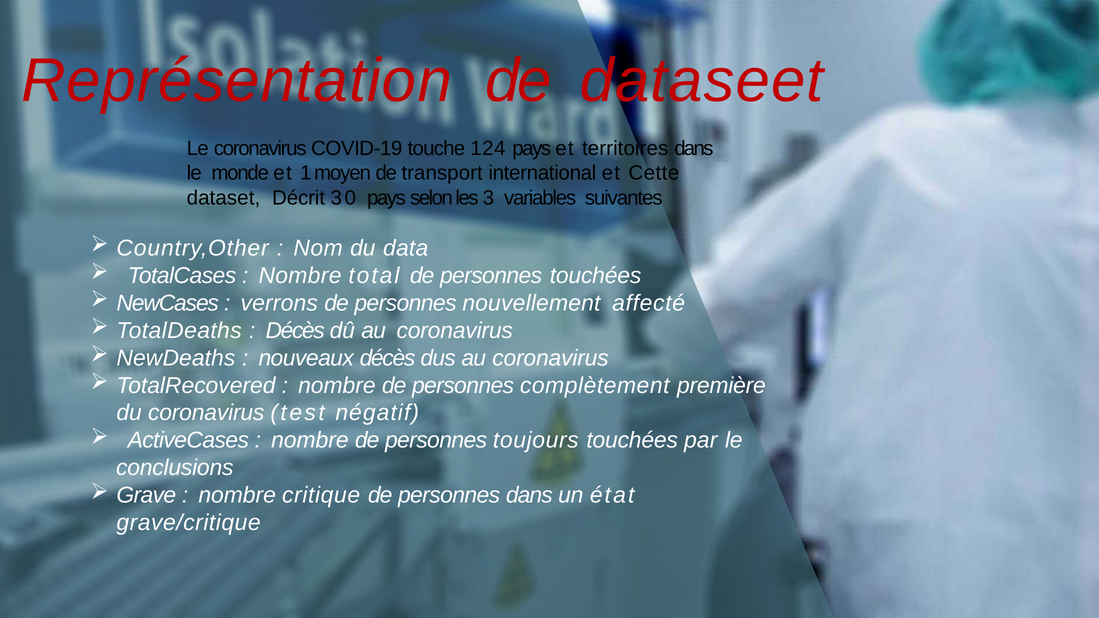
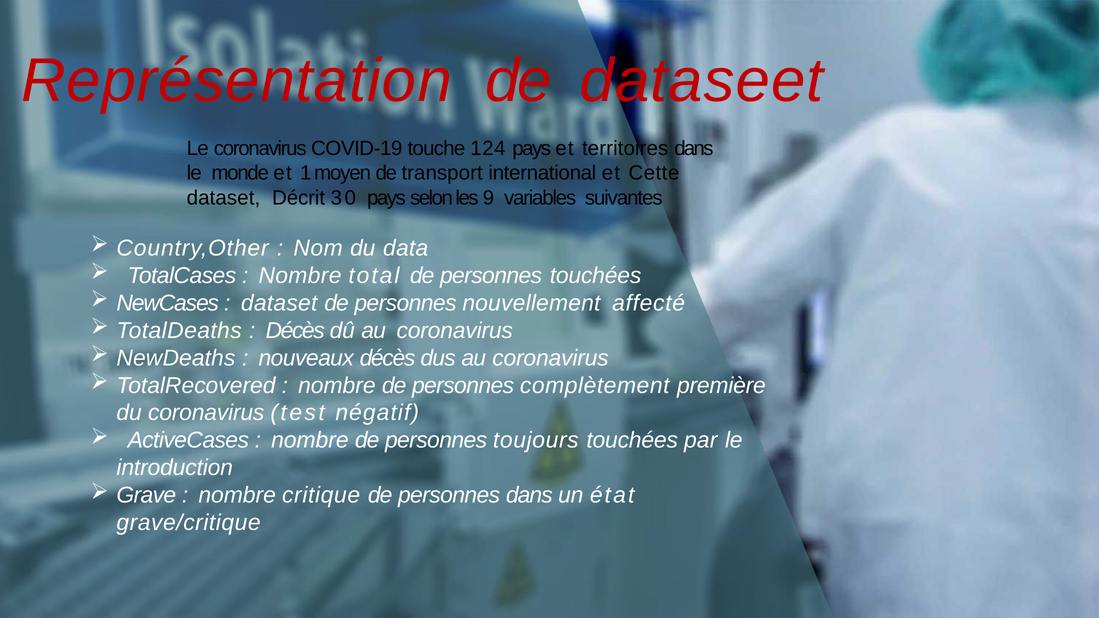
3: 3 -> 9 (488, 198)
verrons: verrons -> dataset (279, 303)
conclusions: conclusions -> introduction (175, 468)
